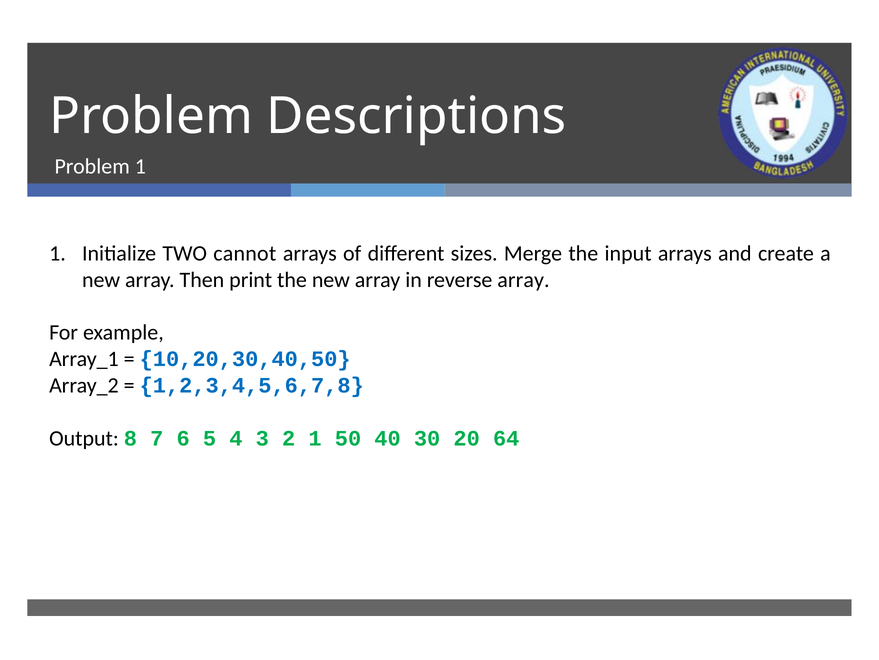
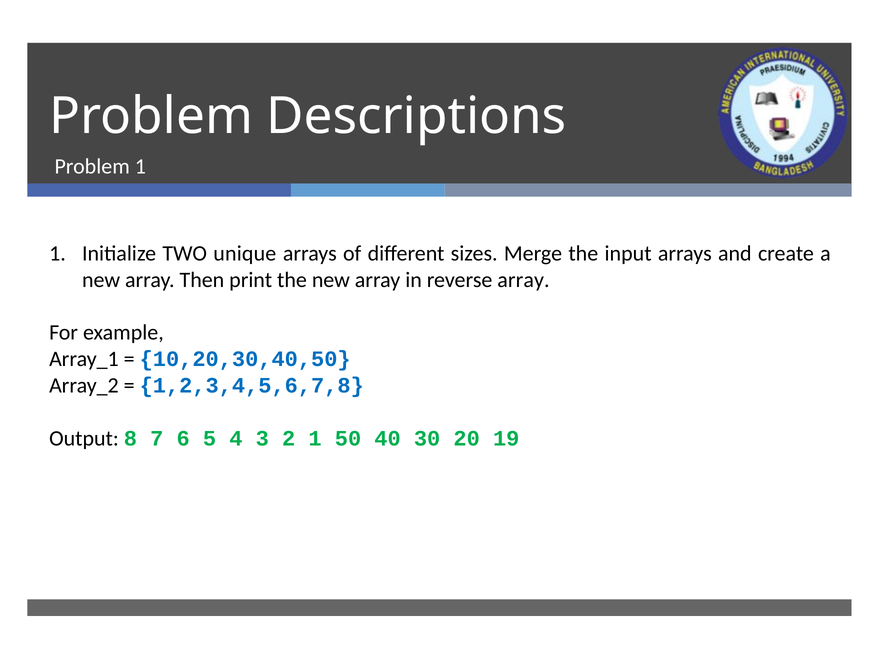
cannot: cannot -> unique (245, 253)
64: 64 -> 19 (506, 438)
